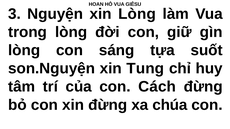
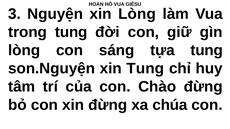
trong lòng: lòng -> tung (71, 32)
tựa suốt: suốt -> tung (207, 50)
Cách: Cách -> Chào (157, 87)
